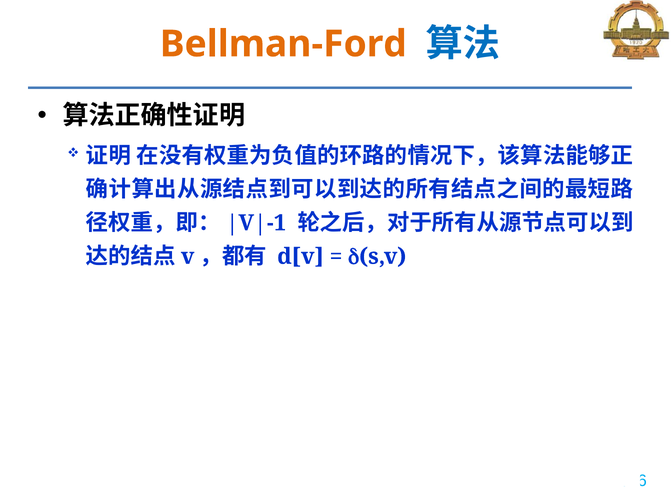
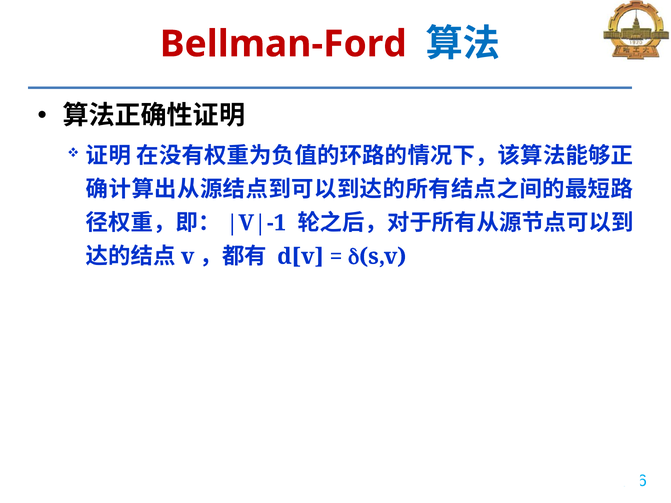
Bellman-Ford colour: orange -> red (283, 44)
